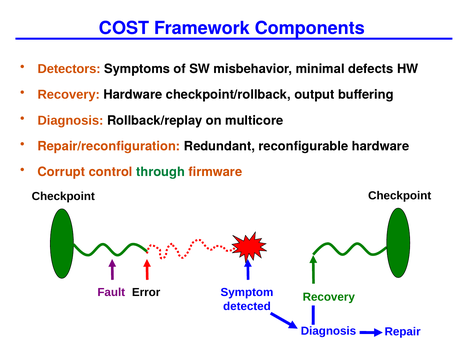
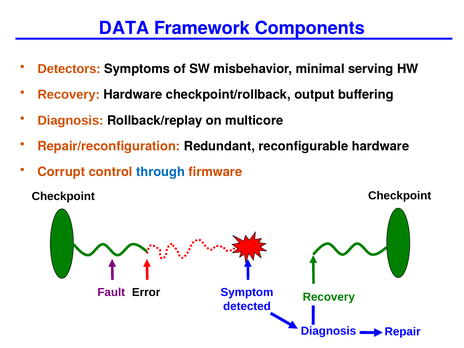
COST: COST -> DATA (124, 28)
defects: defects -> serving (371, 69)
through colour: green -> blue (161, 172)
